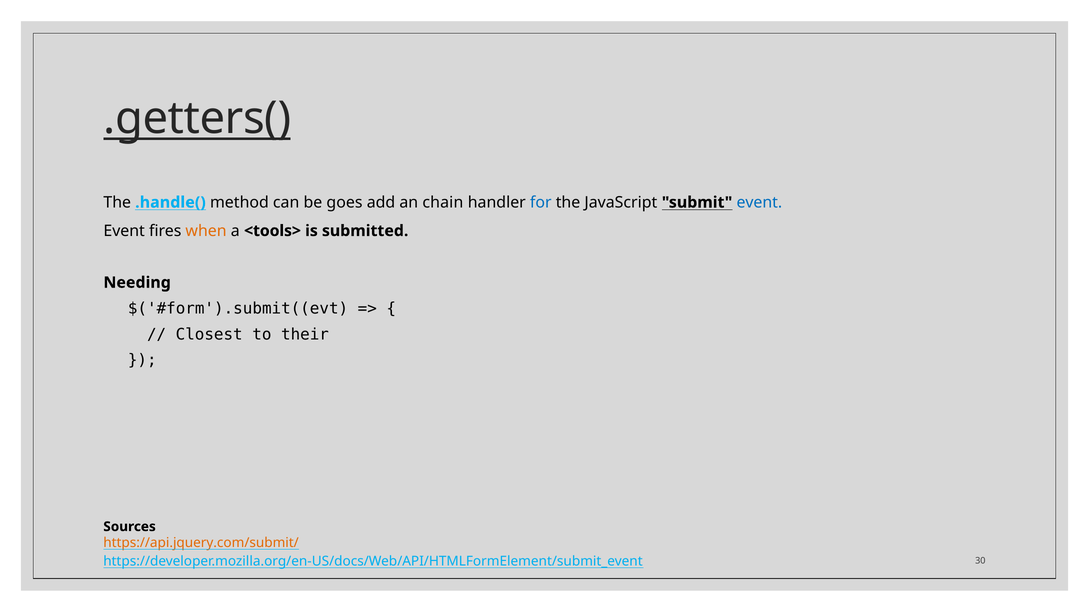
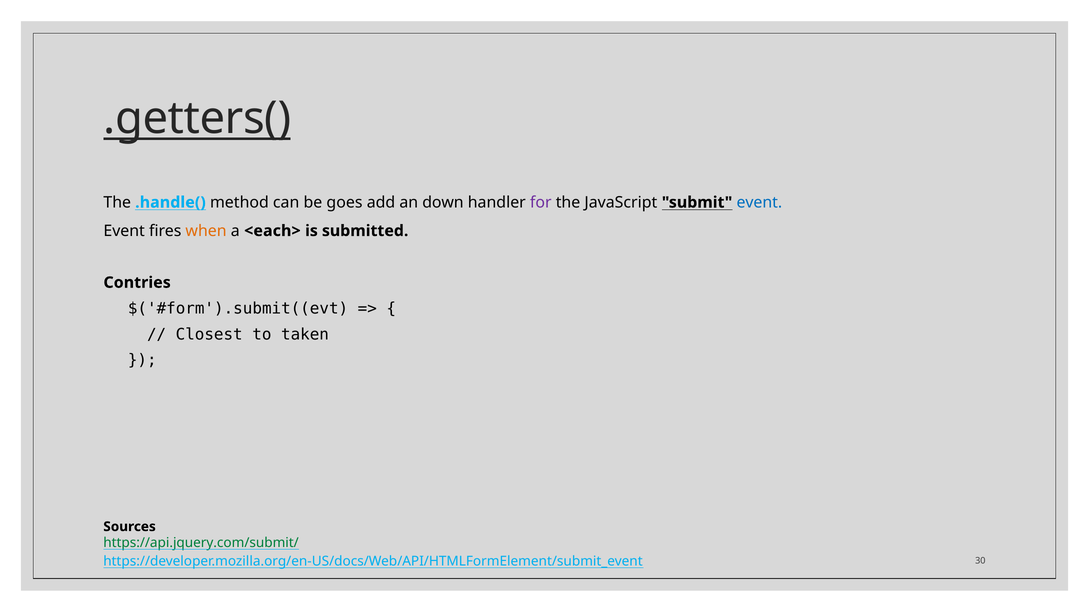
chain: chain -> down (443, 203)
for colour: blue -> purple (541, 203)
<tools>: <tools> -> <each> (272, 231)
Needing: Needing -> Contries (137, 283)
their: their -> taken (305, 335)
https://api.jquery.com/submit/ colour: orange -> green (201, 543)
